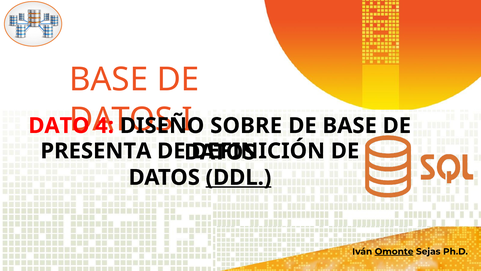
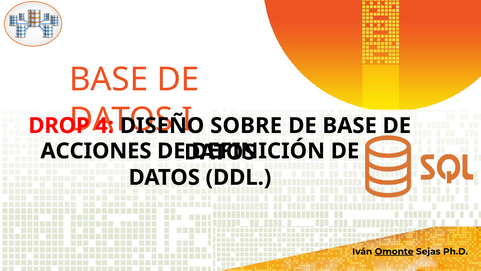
DATO: DATO -> DROP (59, 126)
PRESENTA: PRESENTA -> ACCIONES (96, 151)
DDL underline: present -> none (238, 177)
